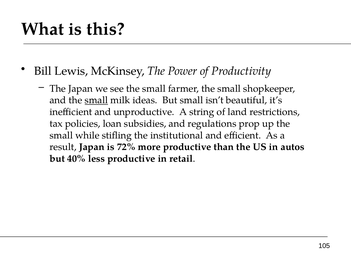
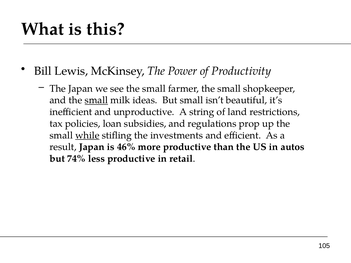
while underline: none -> present (87, 135)
institutional: institutional -> investments (177, 135)
72%: 72% -> 46% (126, 147)
40%: 40% -> 74% (76, 159)
